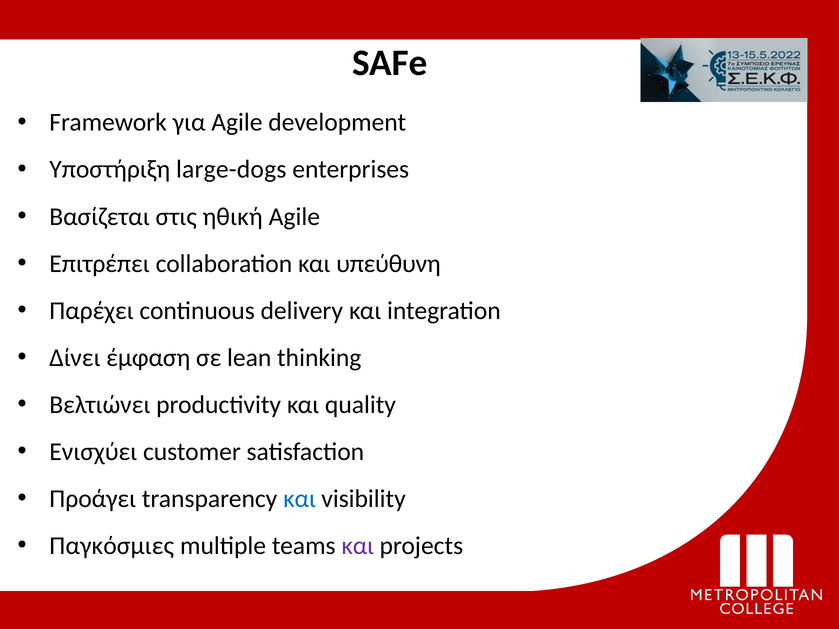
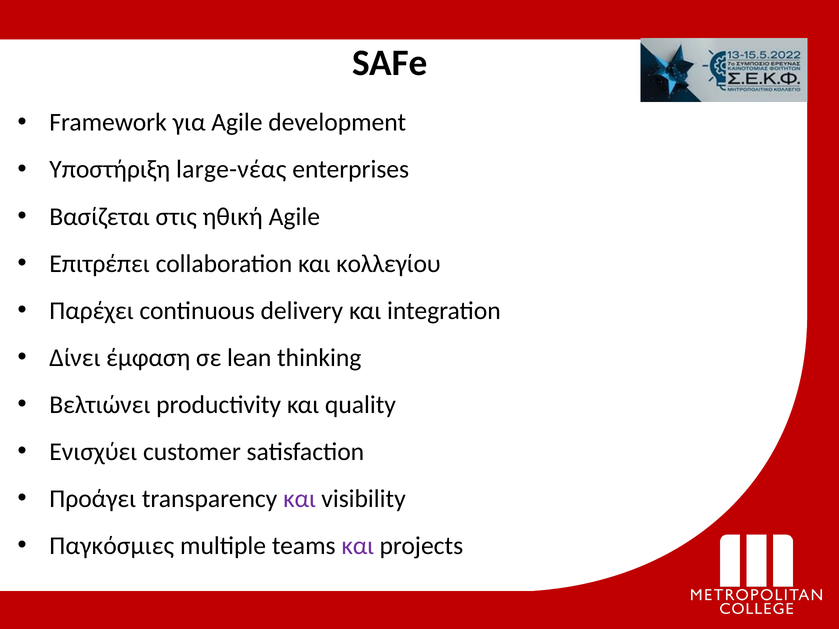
large-dogs: large-dogs -> large-νέας (231, 170)
υπεύθυνη: υπεύθυνη -> κολλεγίου (388, 264)
και colour: blue -> purple (300, 499)
